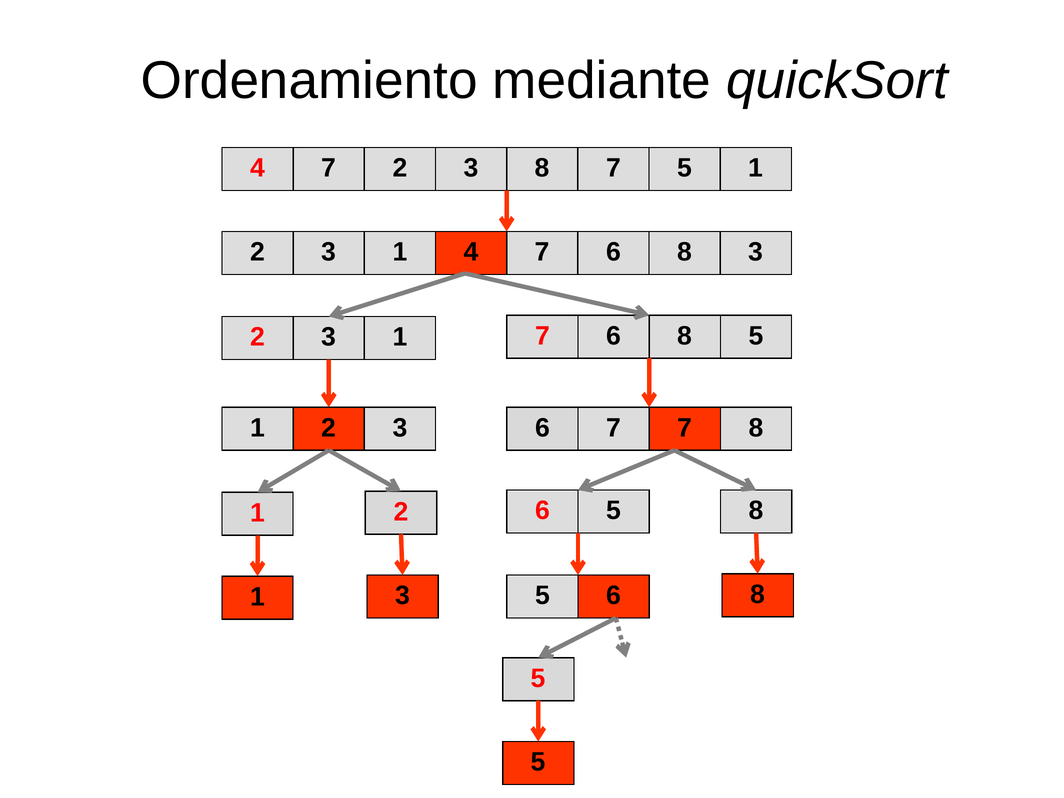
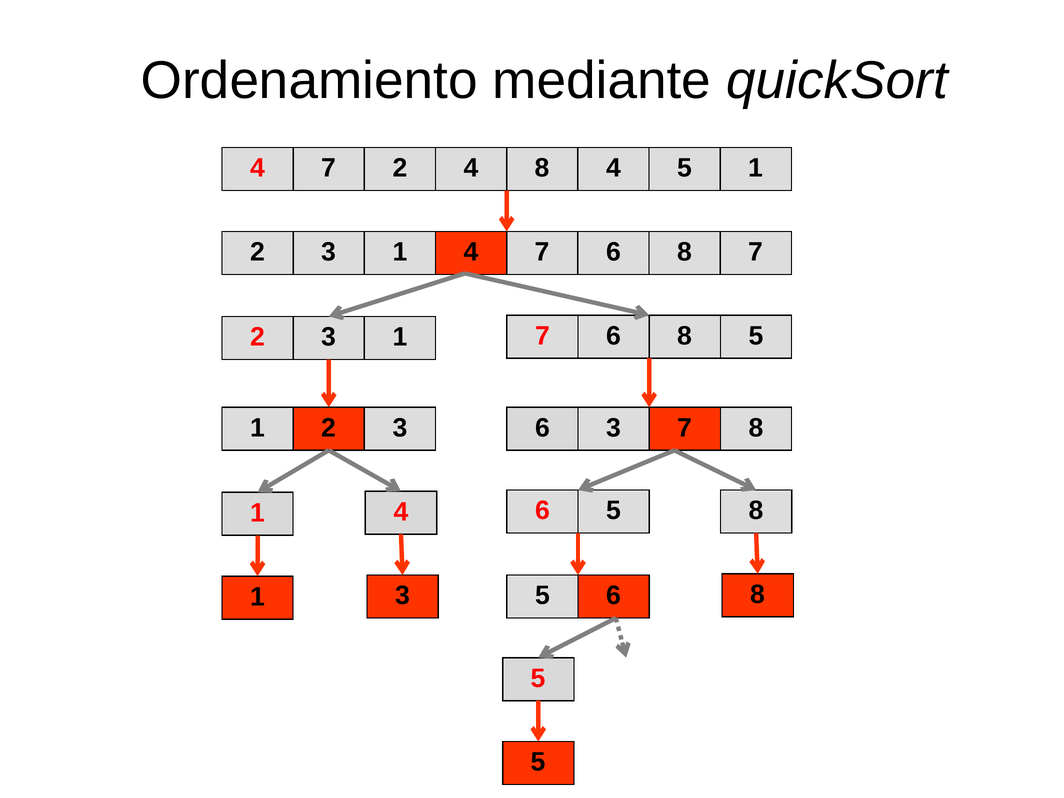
7 2 3: 3 -> 4 (471, 168)
8 7: 7 -> 4 (613, 168)
8 3: 3 -> 7 (756, 252)
6 7: 7 -> 3 (614, 428)
2: 2 -> 4 (401, 512)
